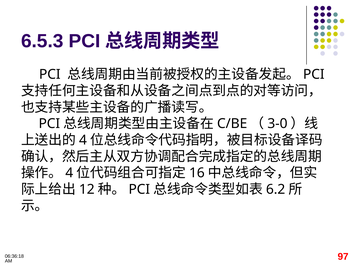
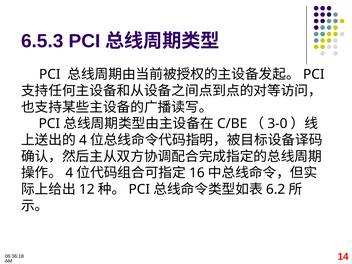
97: 97 -> 14 (343, 257)
